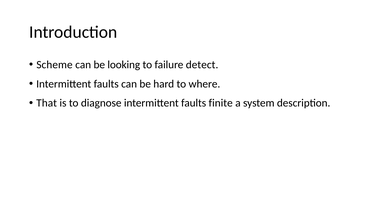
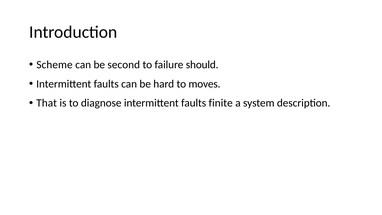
looking: looking -> second (124, 65)
detect: detect -> should (202, 65)
where: where -> moves (204, 84)
